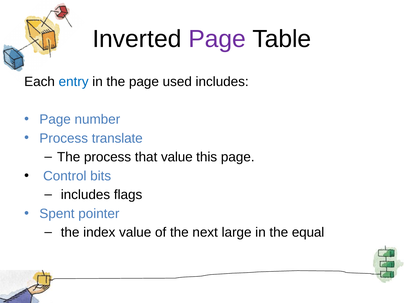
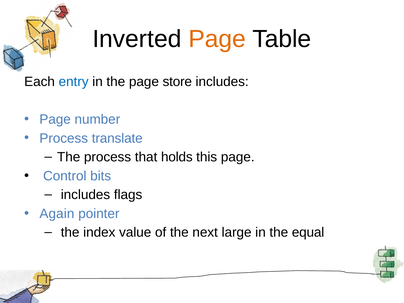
Page colour: purple -> orange (217, 39)
used: used -> store (177, 82)
that value: value -> holds (177, 157)
Spent: Spent -> Again (57, 214)
